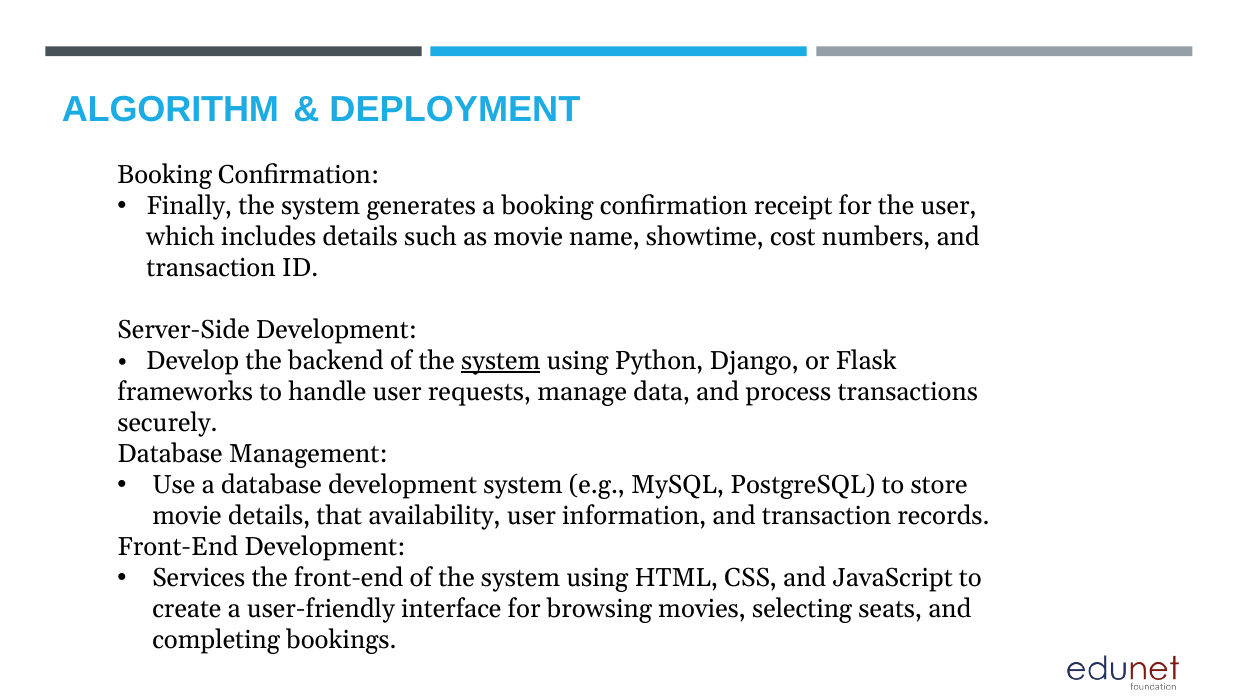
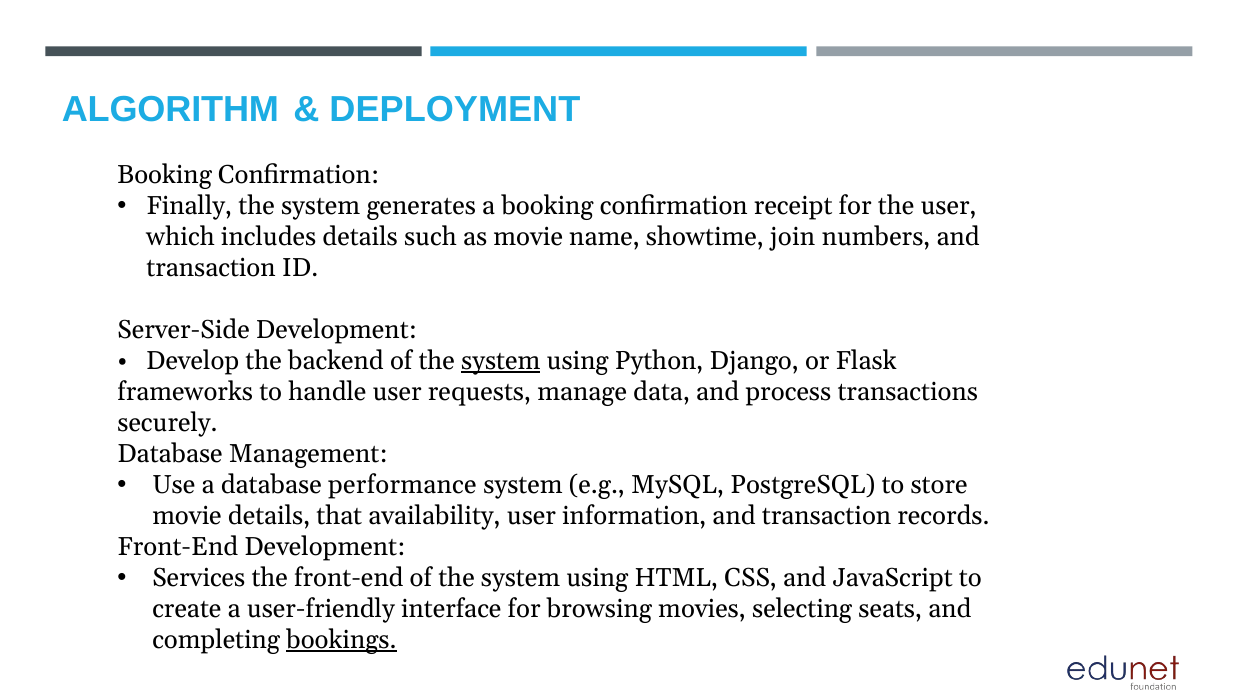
cost: cost -> join (793, 237)
database development: development -> performance (402, 485)
bookings underline: none -> present (341, 639)
